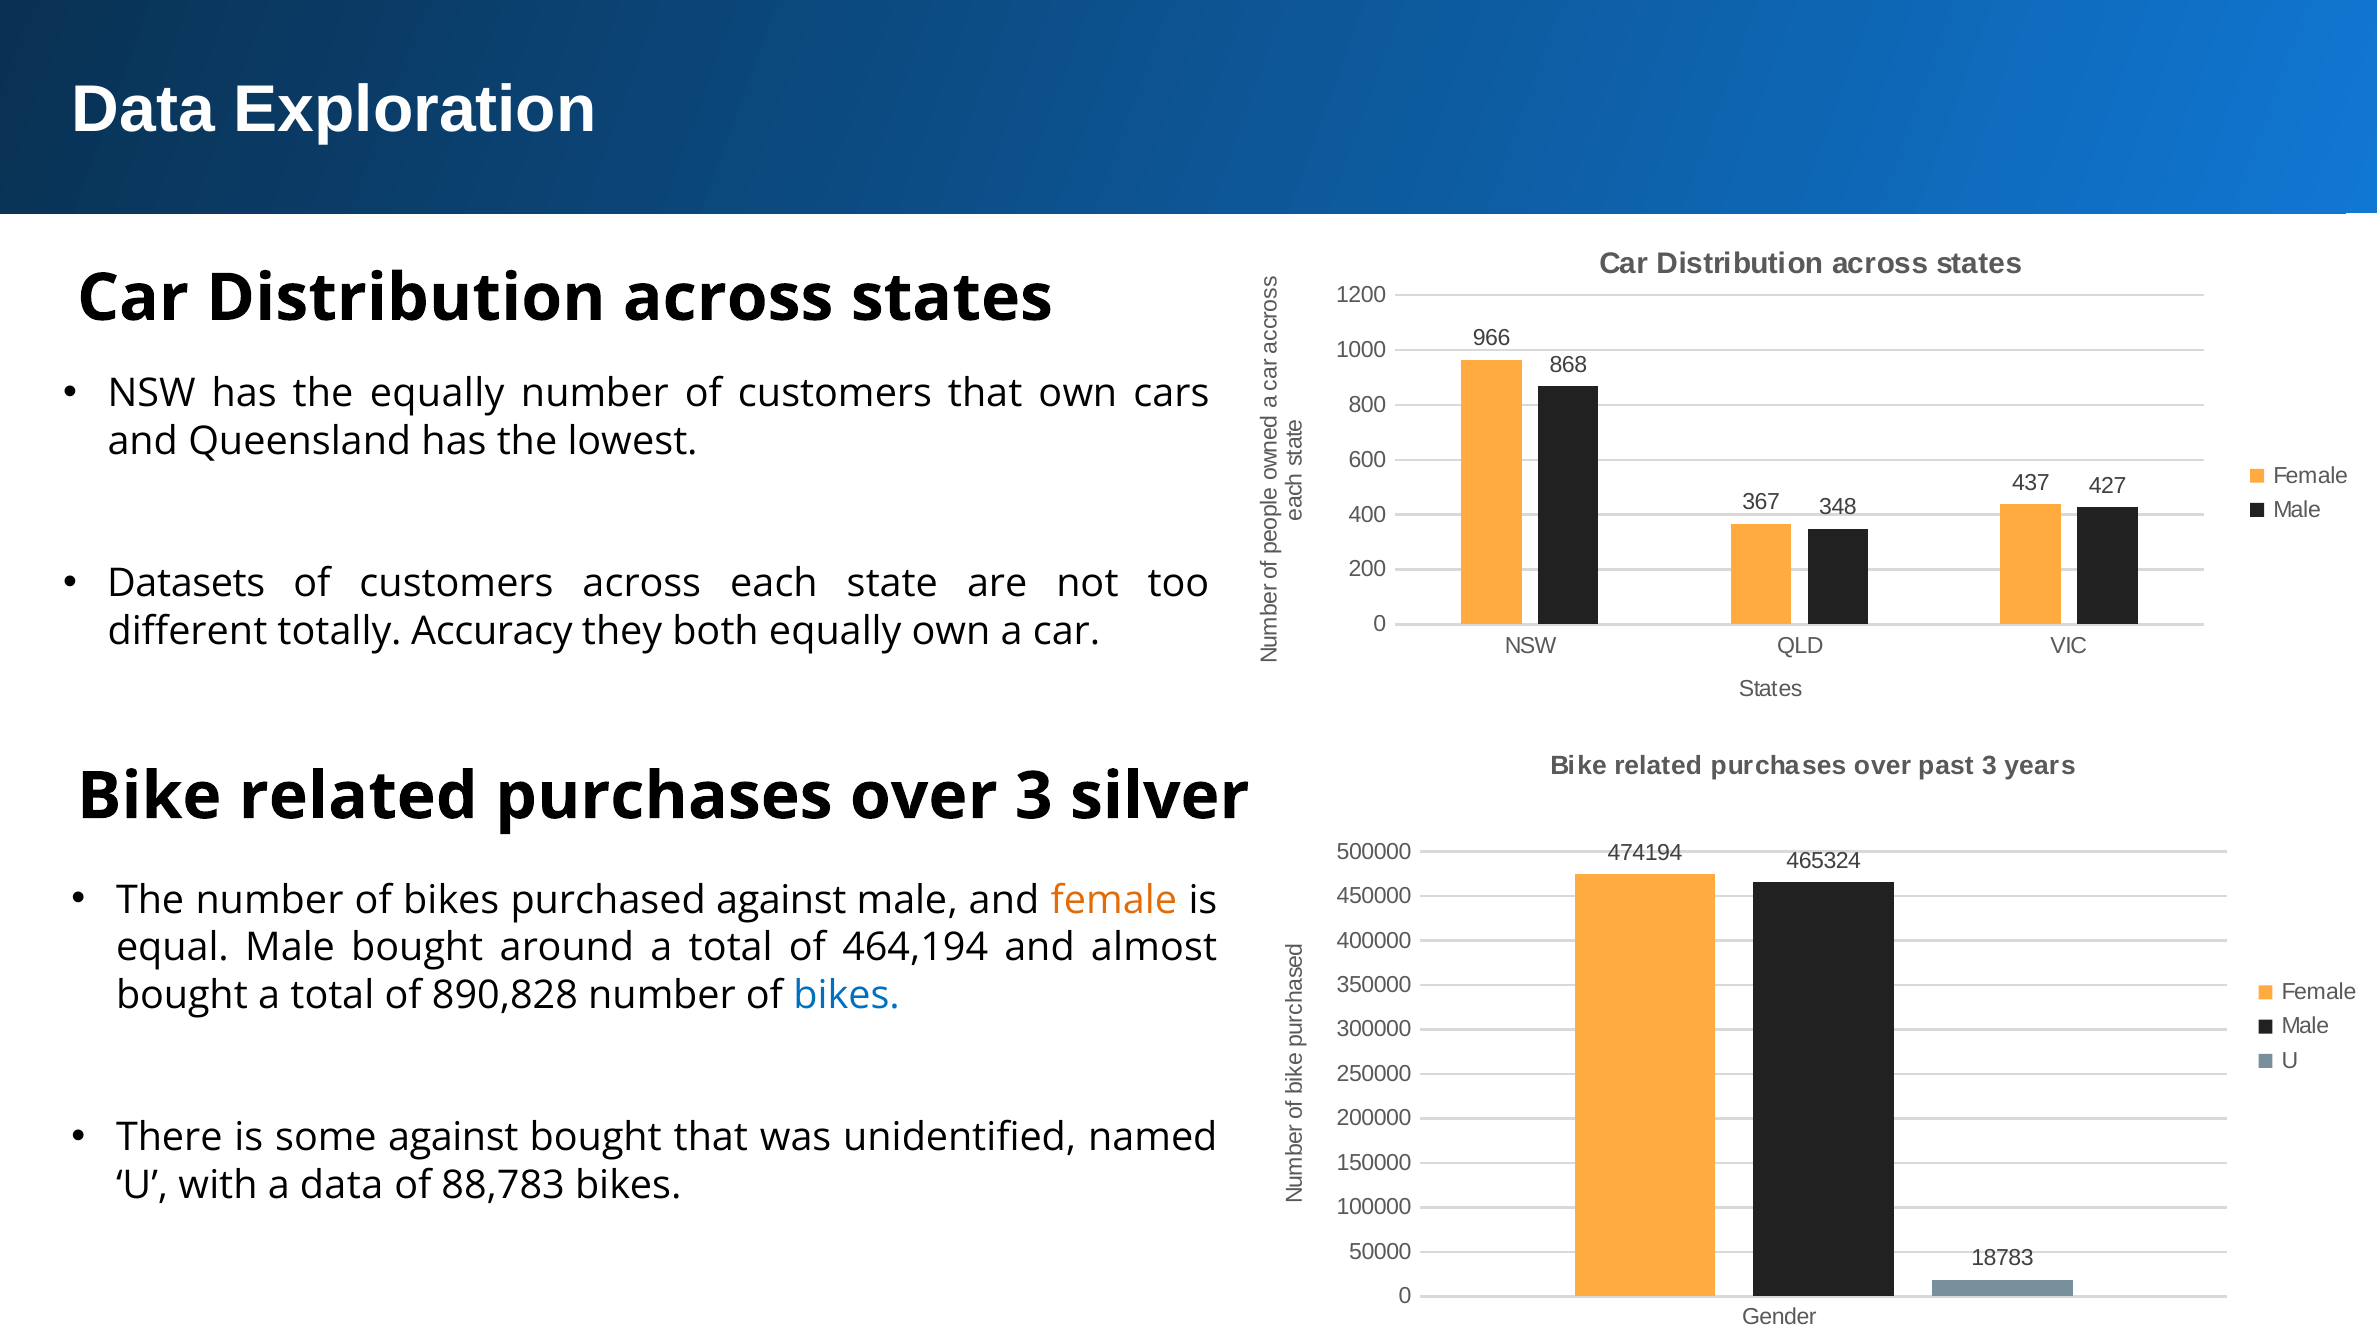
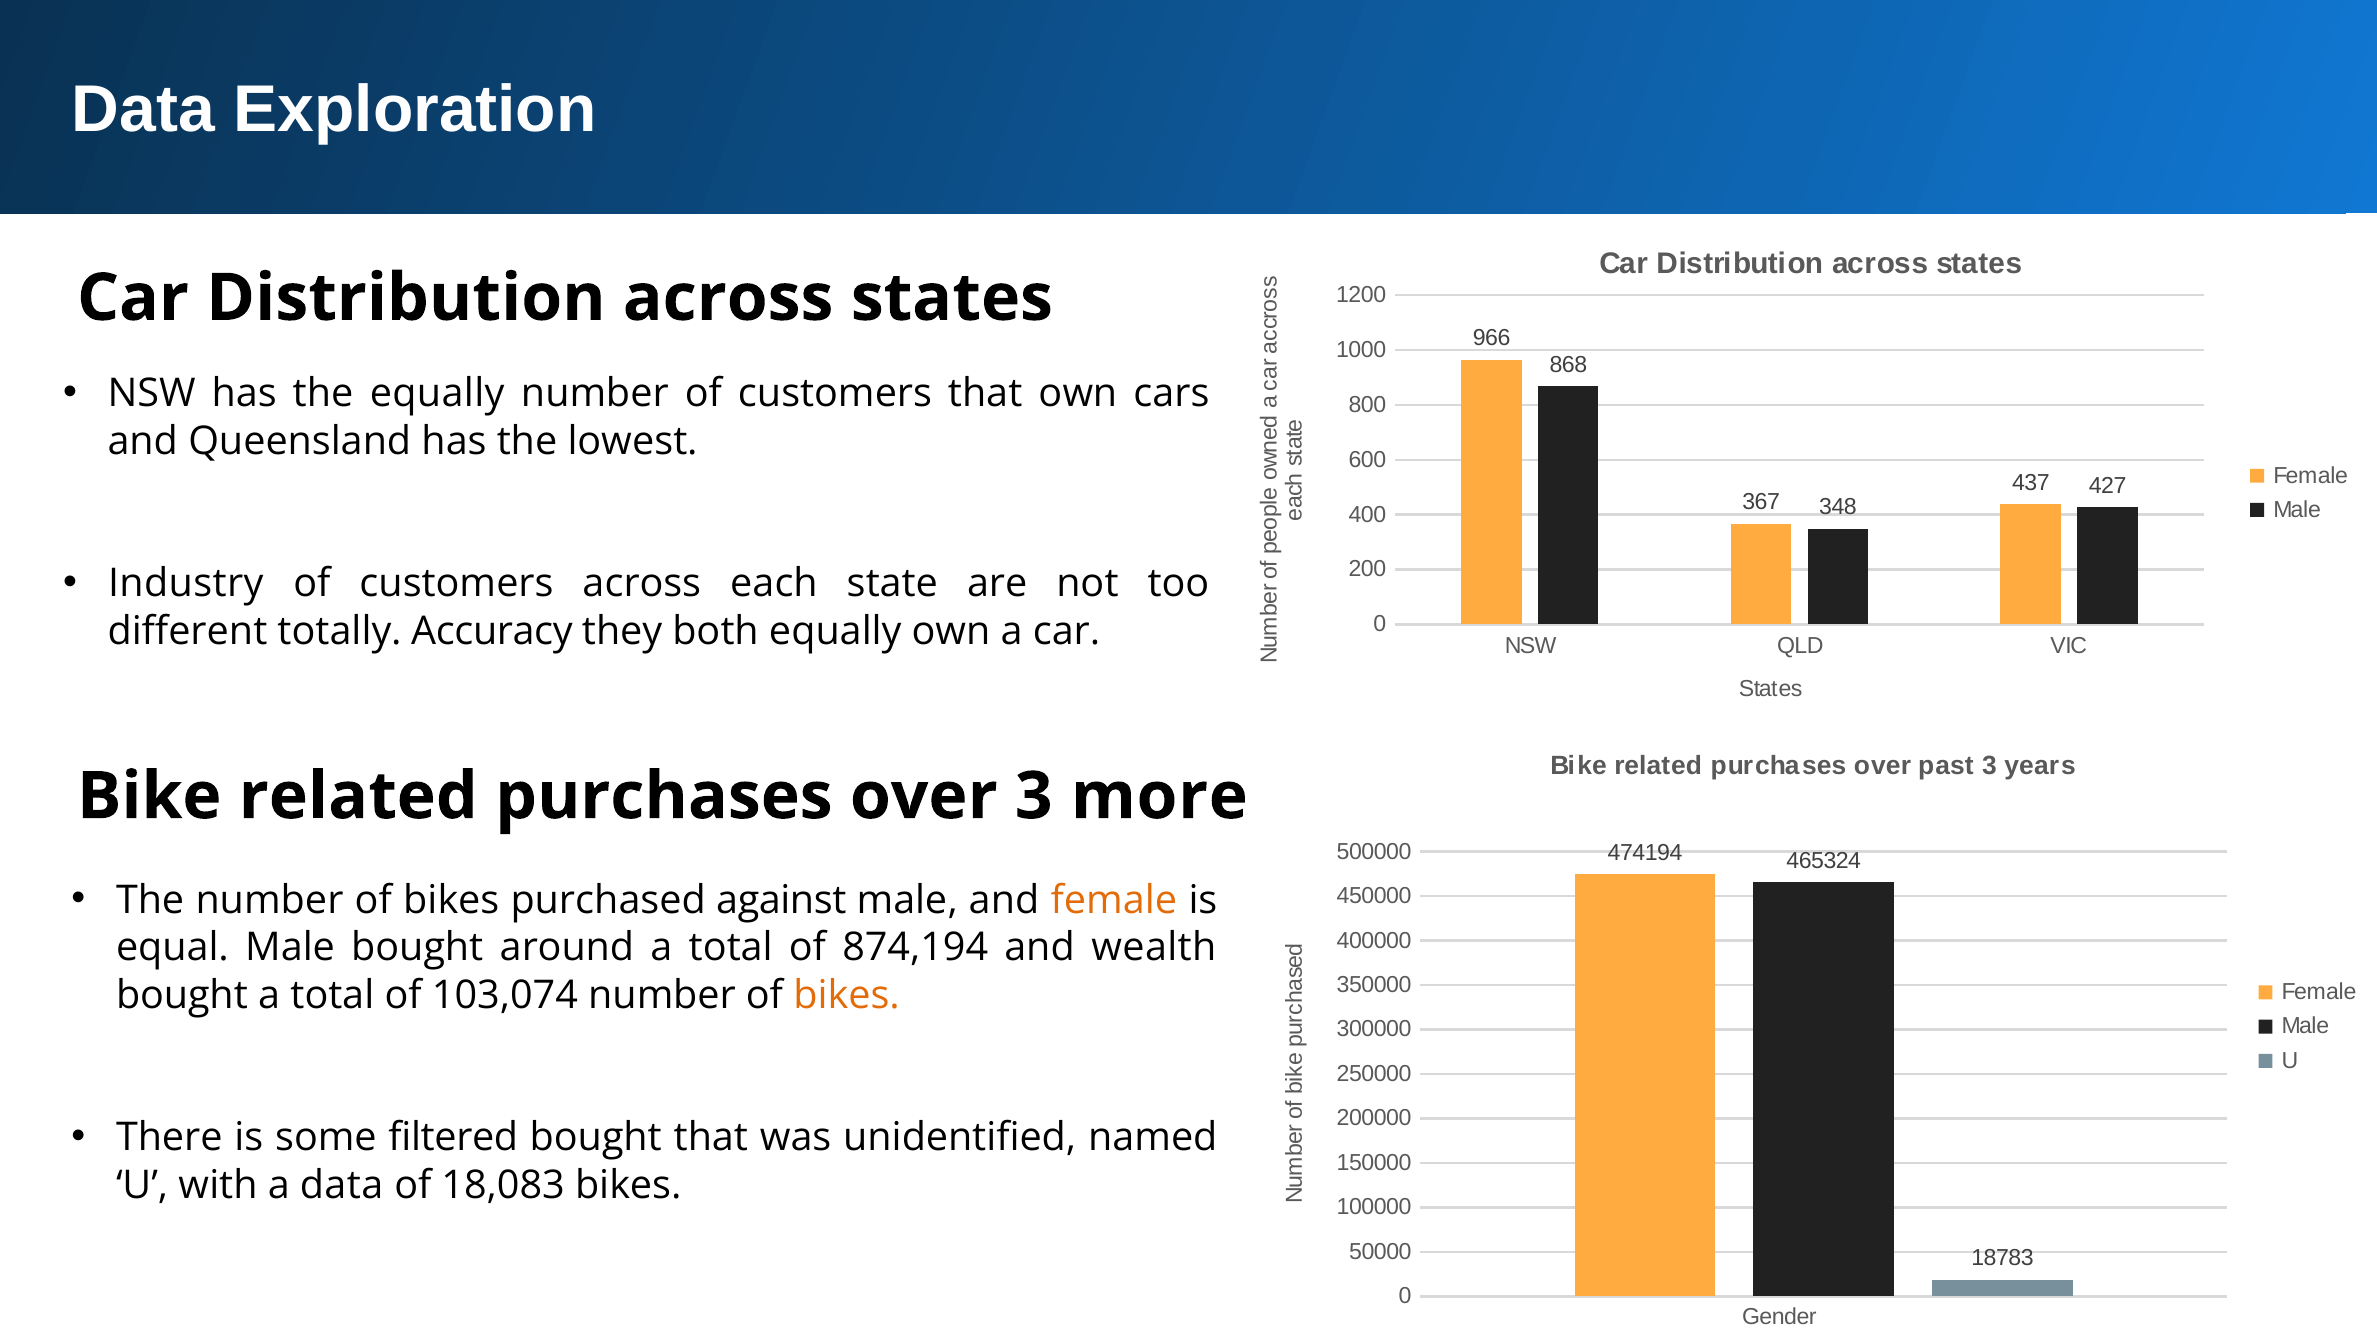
Datasets: Datasets -> Industry (186, 584)
silver: silver -> more (1159, 796)
464,194: 464,194 -> 874,194 (915, 948)
almost: almost -> wealth (1154, 948)
890,828: 890,828 -> 103,074 (505, 995)
bikes colour: blue -> orange (847, 995)
some against: against -> filtered (453, 1138)
88,783: 88,783 -> 18,083 (503, 1185)
